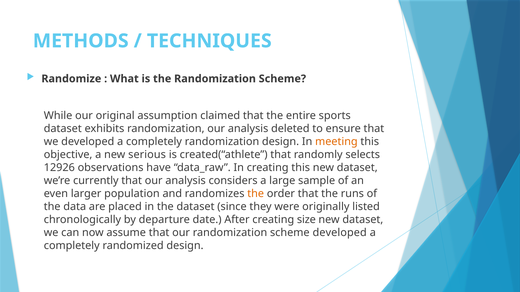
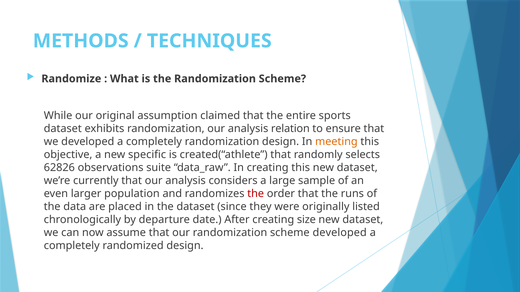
deleted: deleted -> relation (290, 129)
serious: serious -> specific (147, 155)
12926: 12926 -> 62826 (59, 168)
have: have -> suite (159, 168)
the colour: orange -> red (256, 194)
